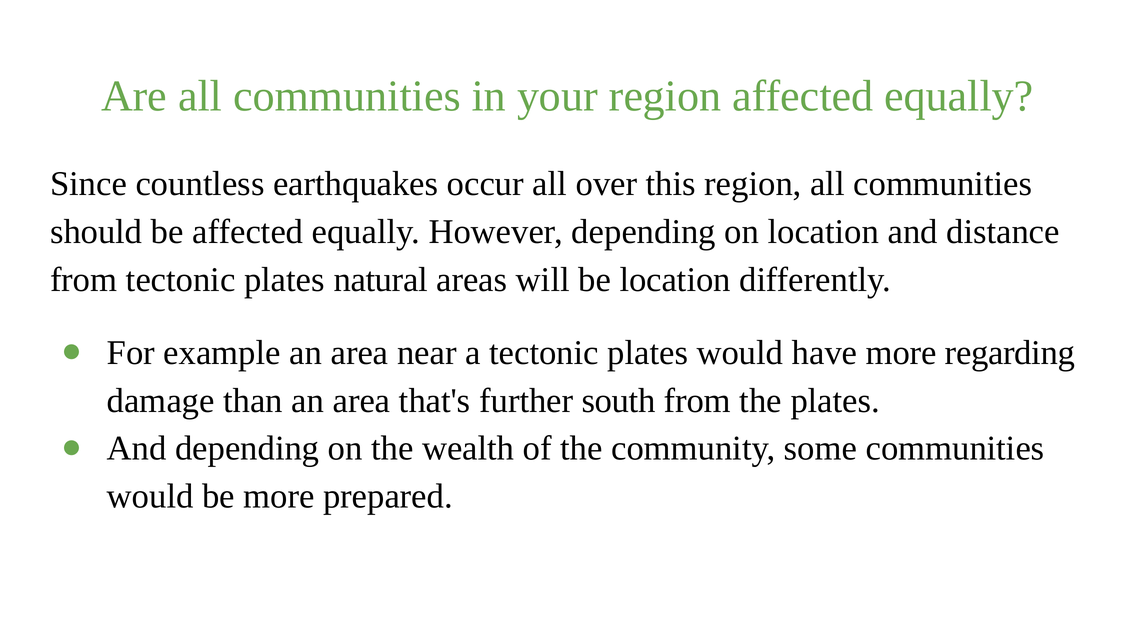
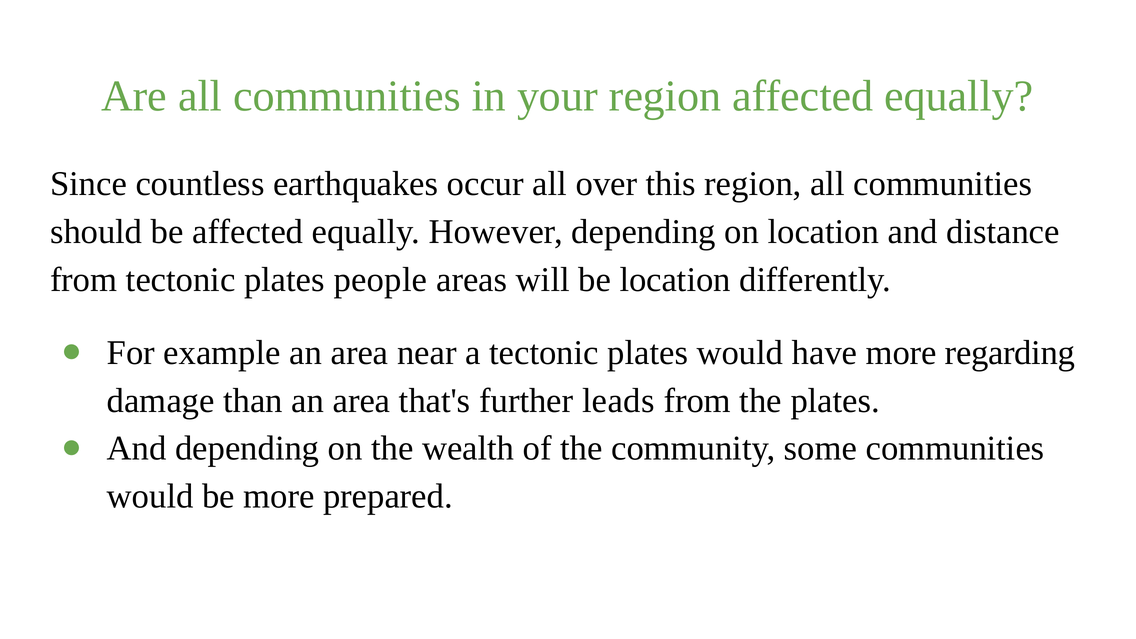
natural: natural -> people (380, 280)
south: south -> leads (618, 401)
